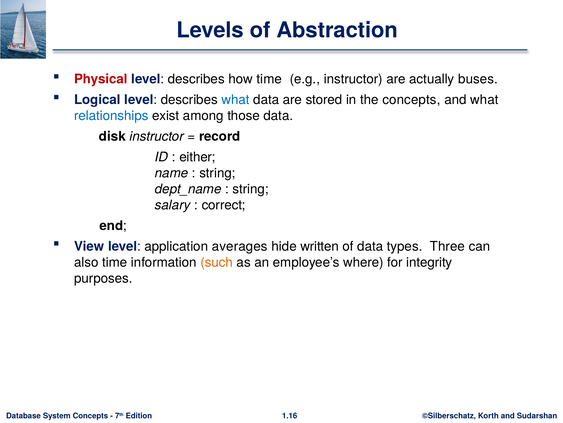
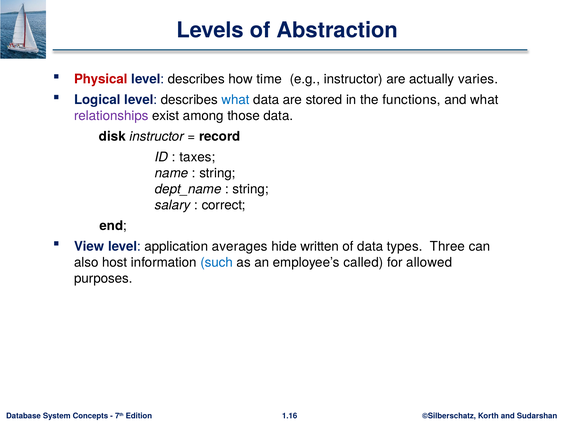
buses: buses -> varies (478, 79)
the concepts: concepts -> functions (411, 100)
relationships colour: blue -> purple (111, 116)
either: either -> taxes (197, 157)
also time: time -> host (115, 262)
such colour: orange -> blue (217, 262)
where: where -> called (363, 262)
integrity: integrity -> allowed (429, 262)
